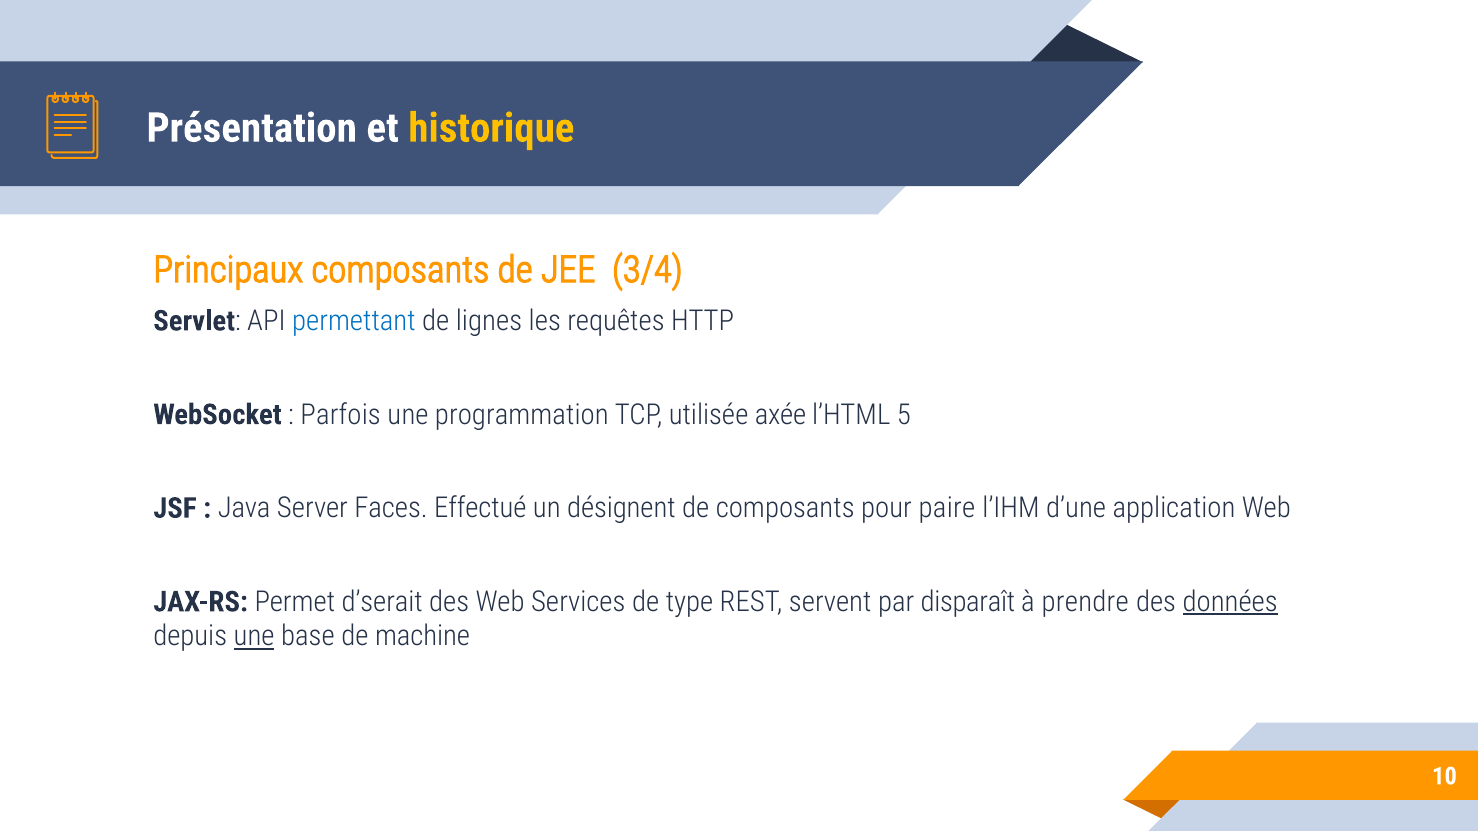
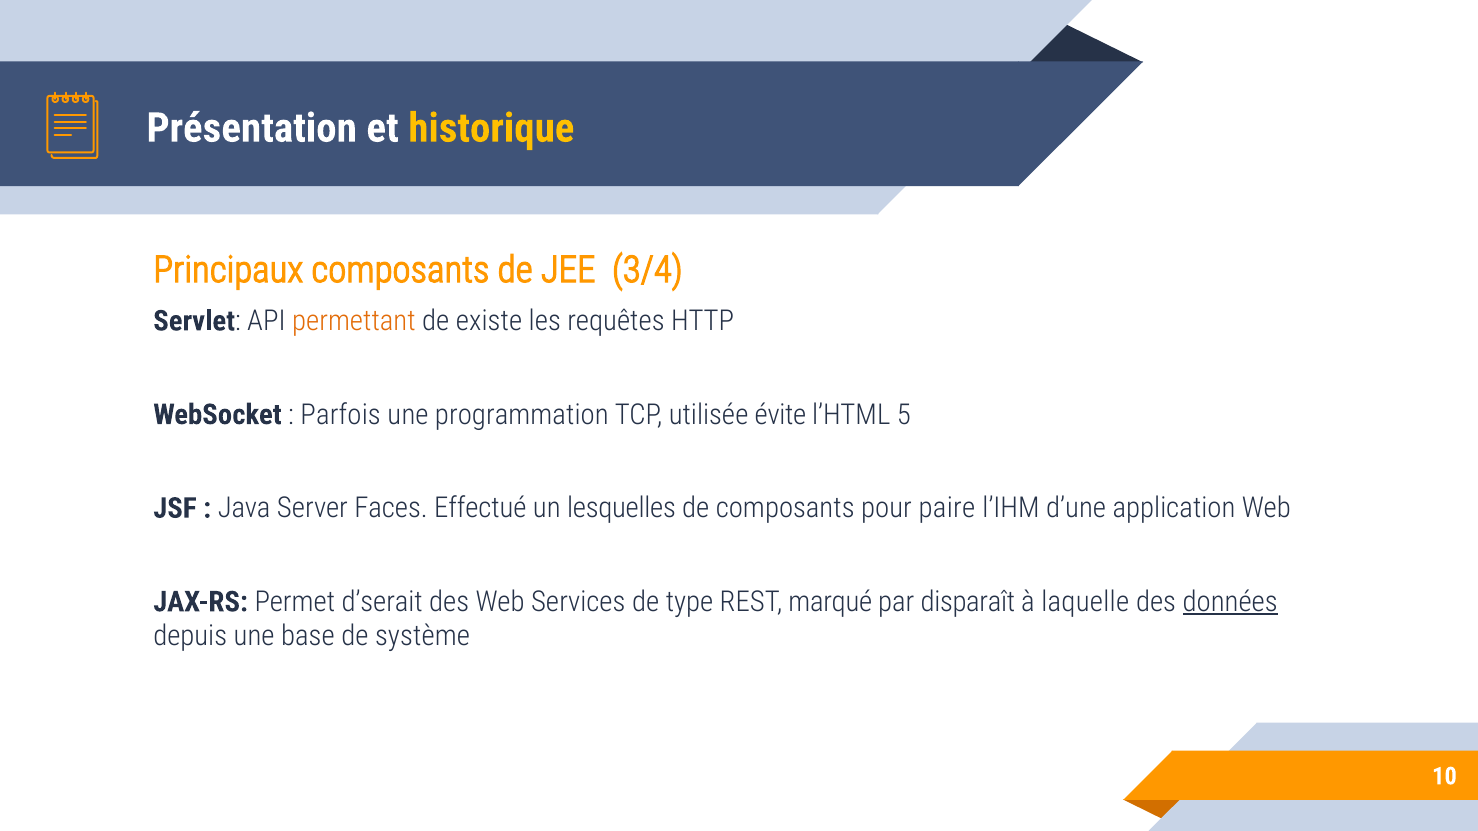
permettant colour: blue -> orange (354, 321)
lignes: lignes -> existe (489, 321)
axée: axée -> évite (781, 415)
désignent: désignent -> lesquelles (621, 509)
servent: servent -> marqué (830, 602)
prendre: prendre -> laquelle (1085, 602)
une underline: present -> none (254, 637)
machine: machine -> système (423, 637)
